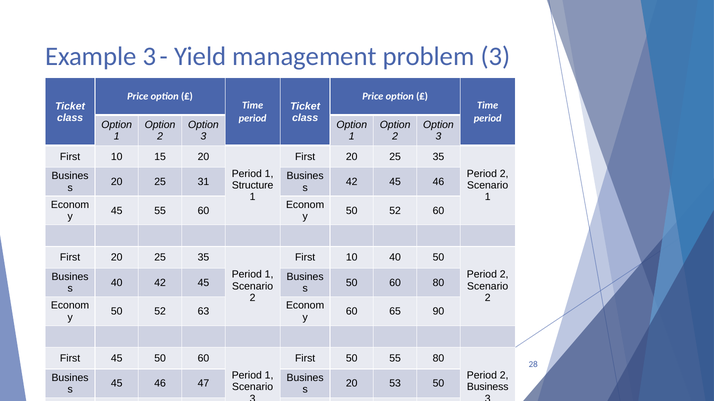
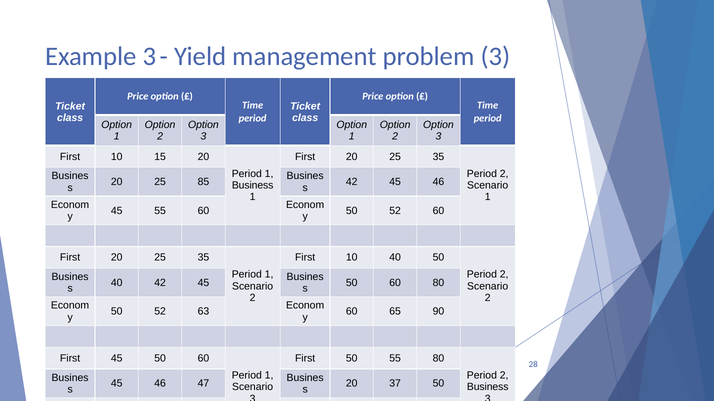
31: 31 -> 85 (203, 182)
Structure: Structure -> Business (253, 186)
53: 53 -> 37 (395, 384)
